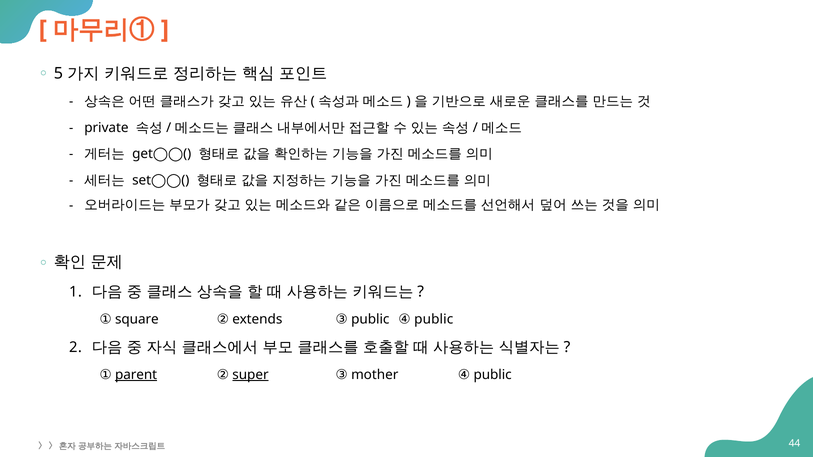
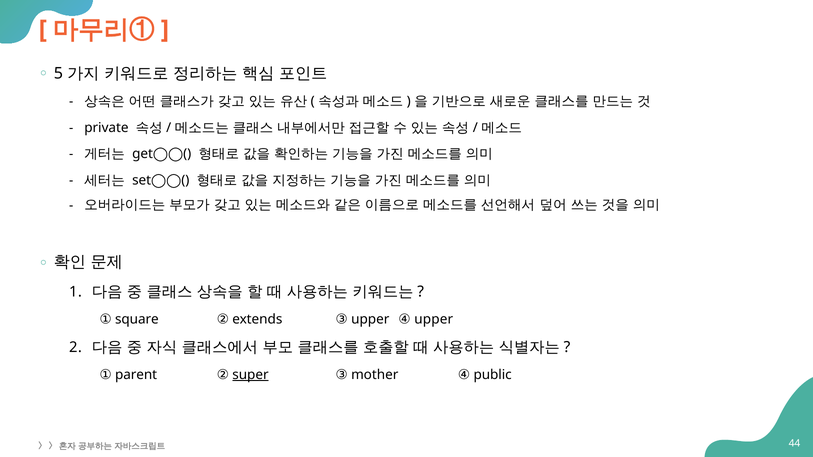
③ public: public -> upper (370, 319)
public: public -> upper (434, 319)
parent underline: present -> none (136, 375)
